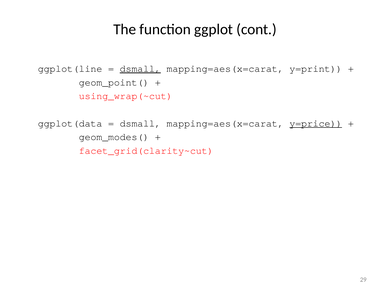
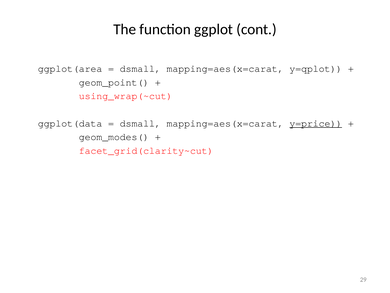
ggplot(line: ggplot(line -> ggplot(area (70, 69)
dsmall underline: present -> none (140, 69)
y=print: y=print -> y=qplot (316, 69)
